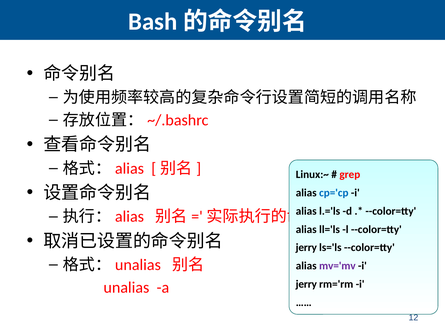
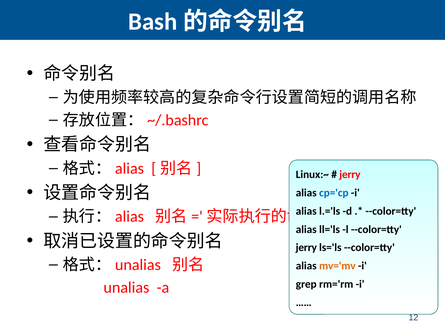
grep: grep -> jerry (350, 175)
mv='mv colour: purple -> orange (337, 266)
jerry: jerry -> grep (306, 284)
